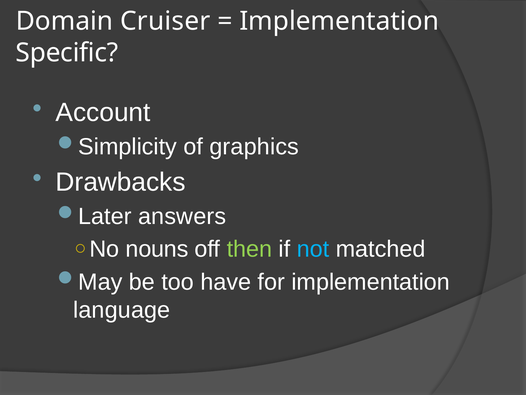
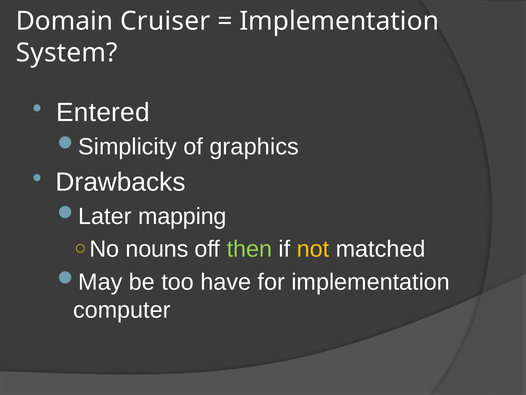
Specific: Specific -> System (67, 53)
Account: Account -> Entered (103, 112)
answers: answers -> mapping (182, 216)
not colour: light blue -> yellow (313, 249)
language: language -> computer (122, 310)
